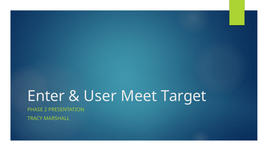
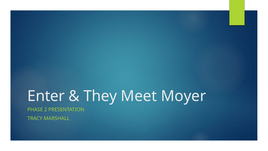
User: User -> They (100, 96)
Target: Target -> Moyer (183, 96)
